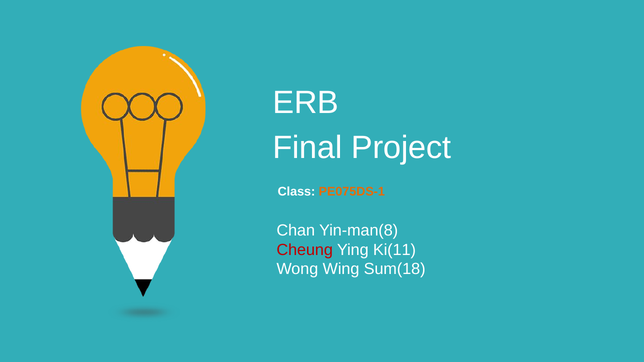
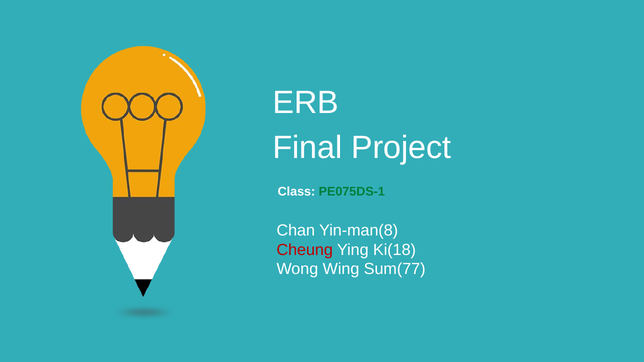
PE075DS-1 colour: orange -> green (352, 192)
Ki(11: Ki(11 -> Ki(18 (395, 250)
Sum(18: Sum(18 -> Sum(77 (395, 269)
